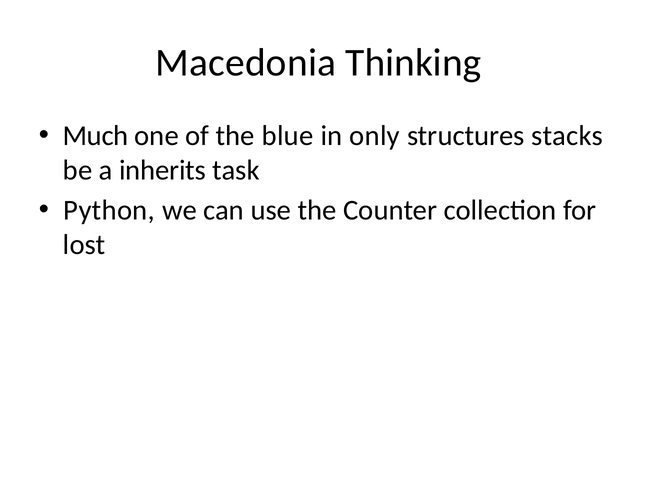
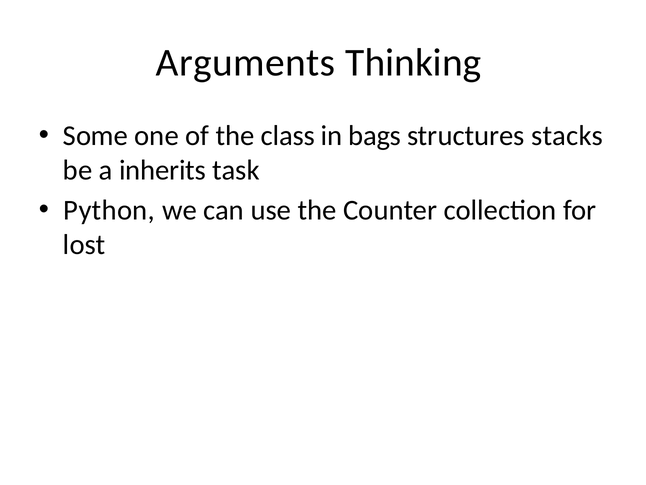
Macedonia: Macedonia -> Arguments (246, 63)
Much: Much -> Some (95, 136)
blue: blue -> class (288, 136)
only: only -> bags (375, 136)
